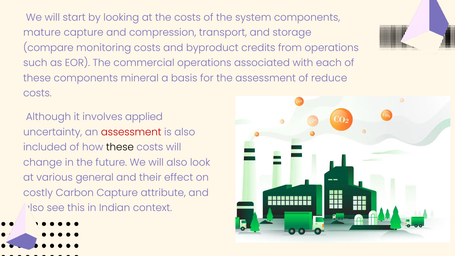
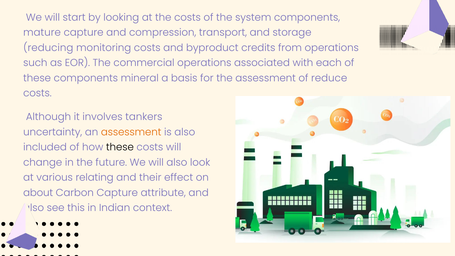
compare: compare -> reducing (48, 48)
applied: applied -> tankers (144, 117)
assessment colour: red -> orange (131, 132)
general: general -> relating (95, 178)
costly: costly -> about (38, 193)
